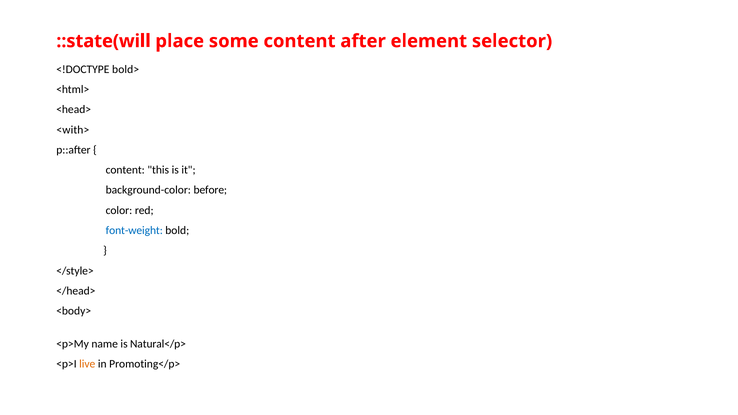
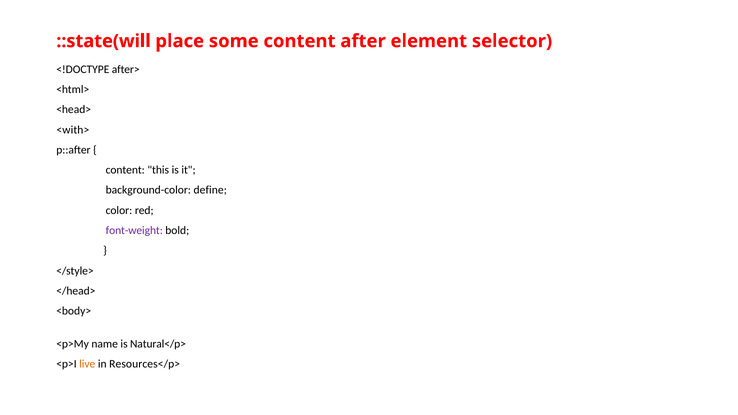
bold>: bold> -> after> (126, 69)
before: before -> define (210, 190)
font-weight colour: blue -> purple (134, 231)
Promoting</p>: Promoting</p> -> Resources</p> (145, 364)
